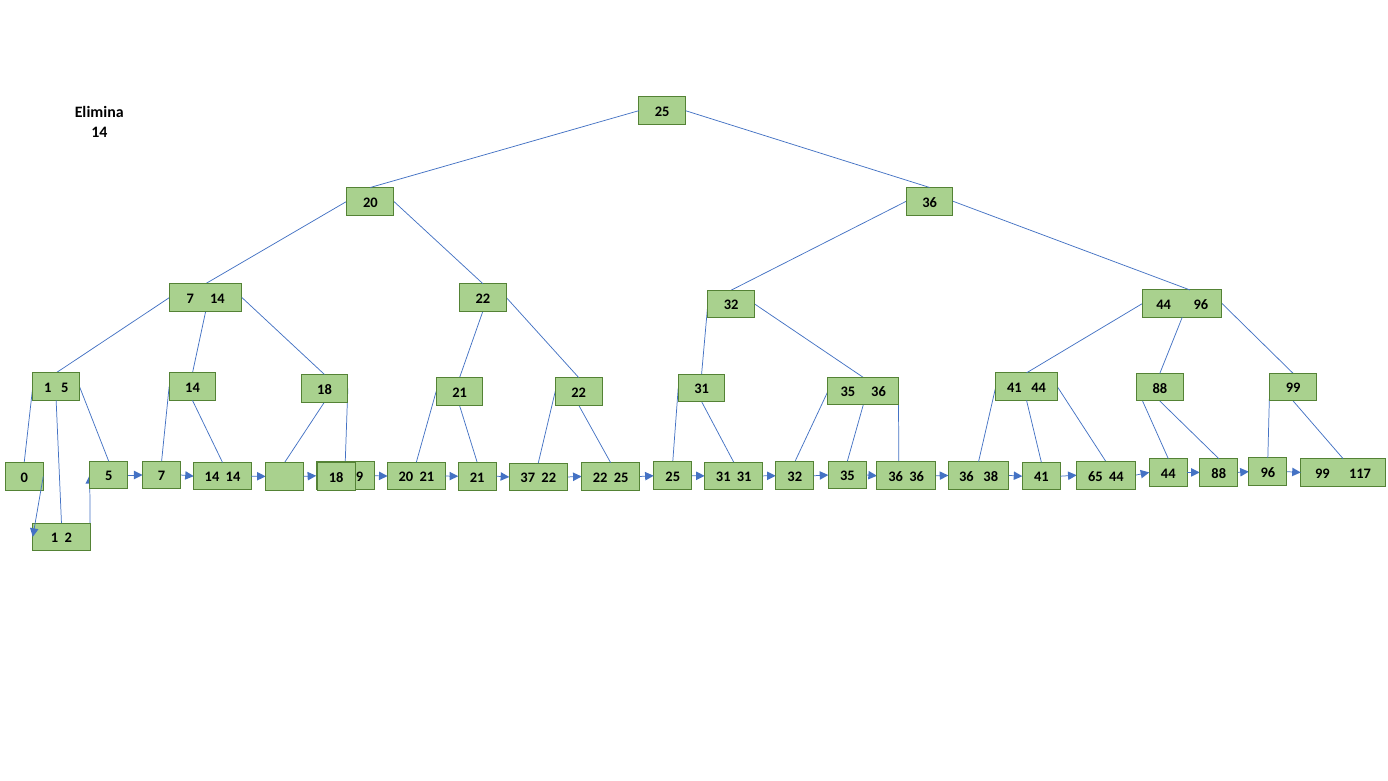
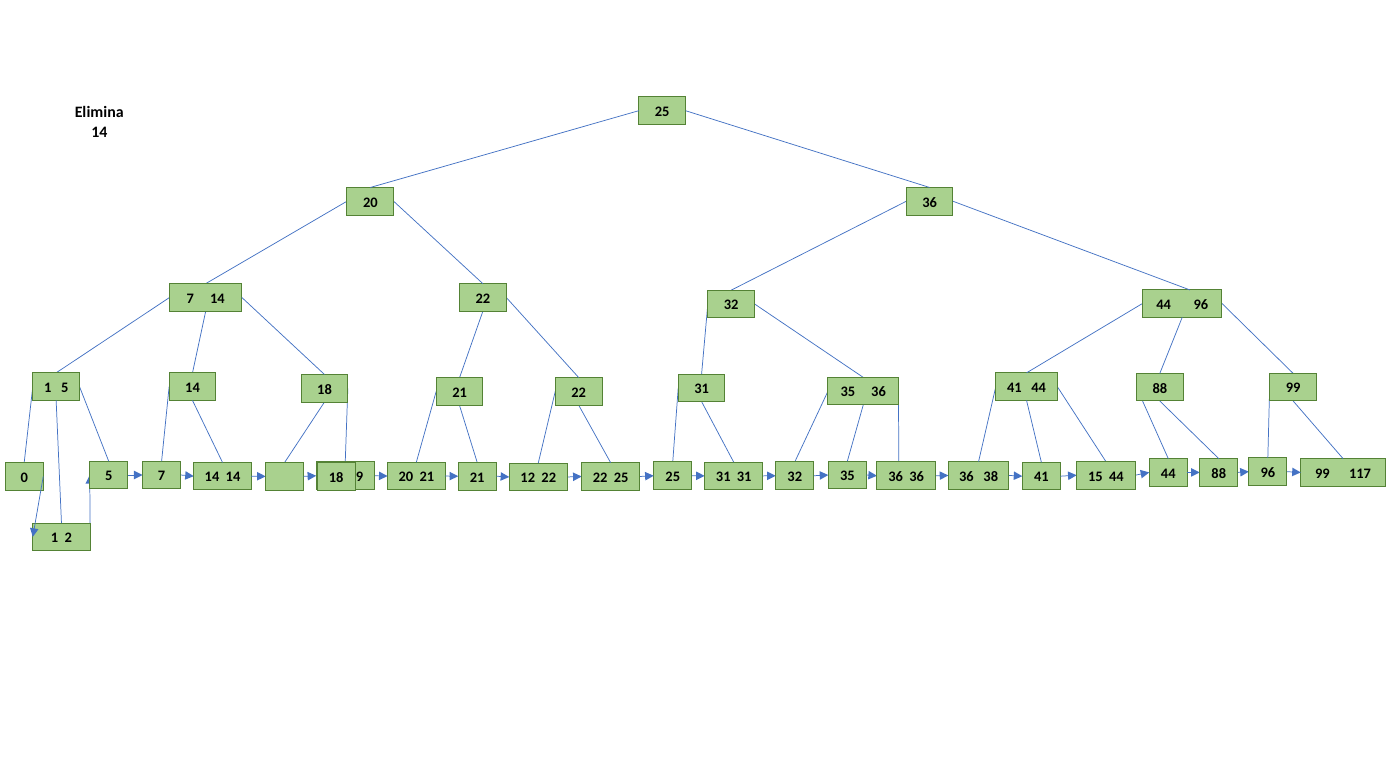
65: 65 -> 15 (1095, 476)
37: 37 -> 12 (528, 478)
